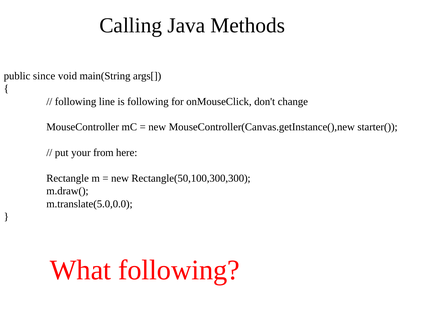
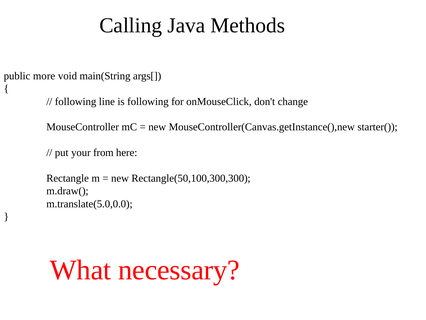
since: since -> more (44, 76)
What following: following -> necessary (179, 270)
